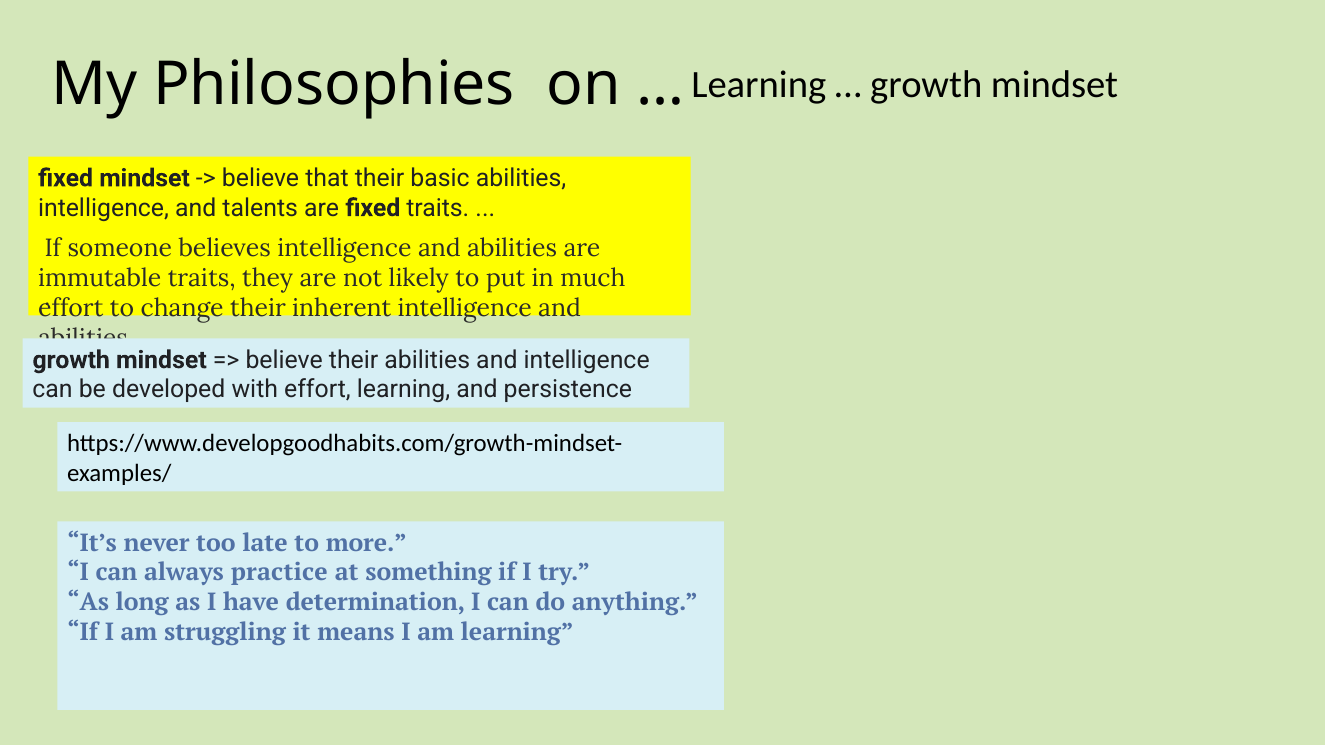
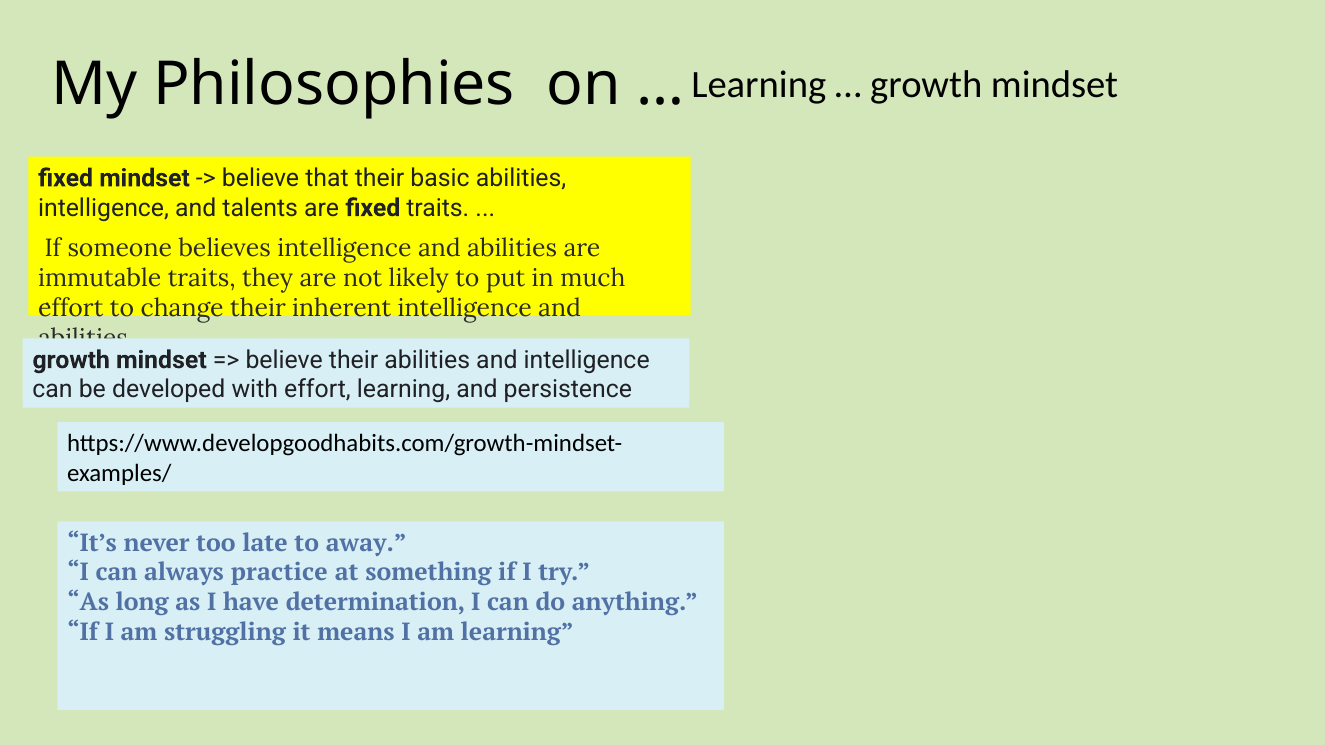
more: more -> away (366, 543)
